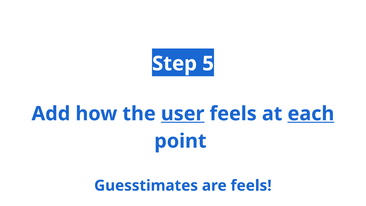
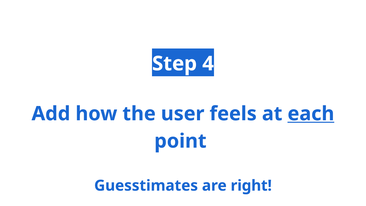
5: 5 -> 4 (208, 64)
user underline: present -> none (183, 114)
are feels: feels -> right (251, 186)
